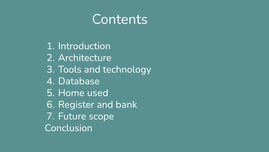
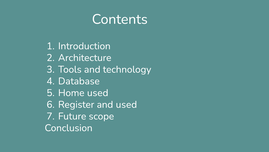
and bank: bank -> used (126, 104)
